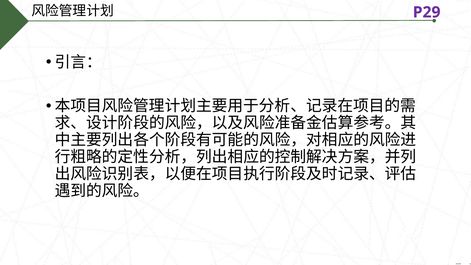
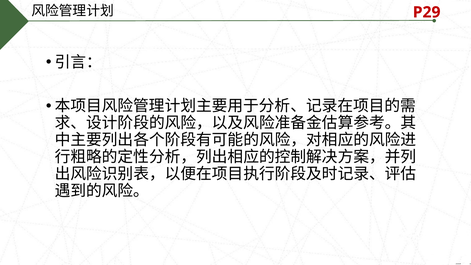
P29 colour: purple -> red (427, 12)
